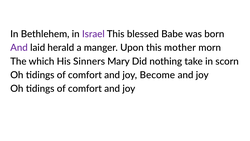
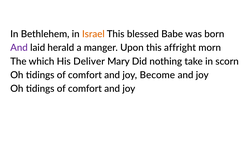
Israel colour: purple -> orange (93, 34)
mother: mother -> affright (180, 48)
Sinners: Sinners -> Deliver (89, 61)
